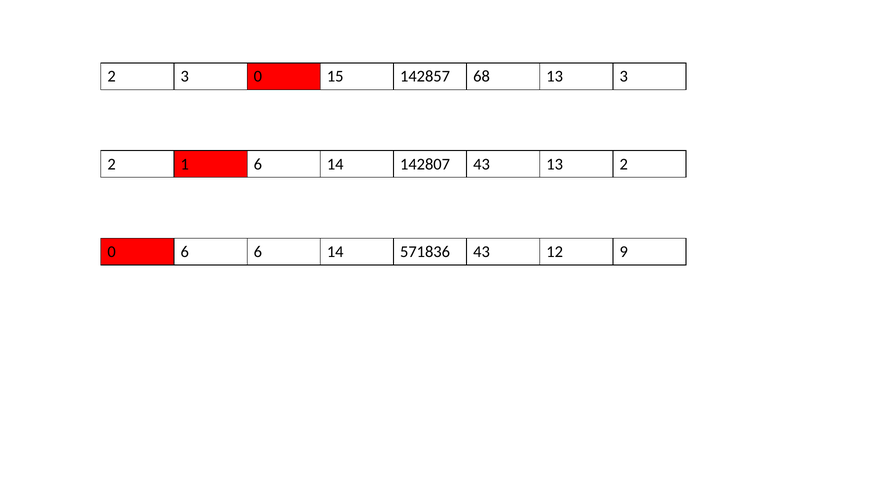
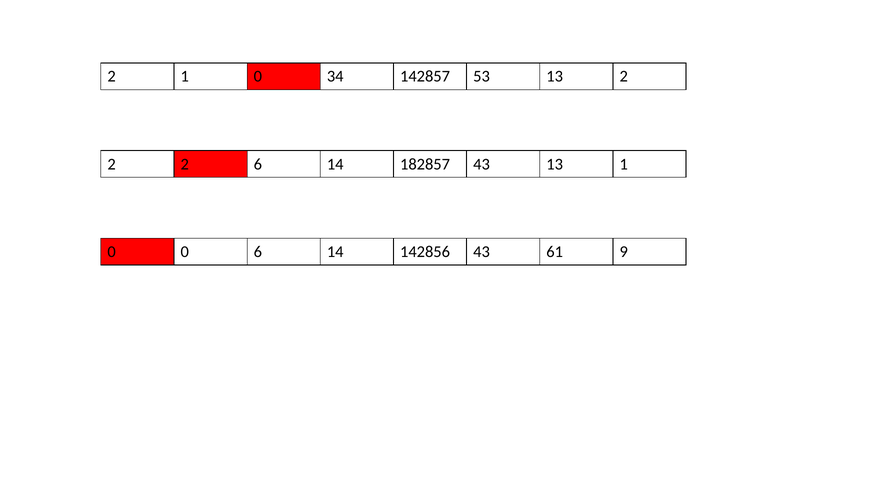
2 3: 3 -> 1 (185, 77)
15: 15 -> 34 (335, 77)
68: 68 -> 53 (482, 77)
13 3: 3 -> 2 (624, 77)
1: 1 -> 2 (185, 164)
142807: 142807 -> 182857 (425, 164)
13 2: 2 -> 1 (624, 164)
0 6: 6 -> 0 (185, 252)
571836: 571836 -> 142856 (425, 252)
12: 12 -> 61 (555, 252)
